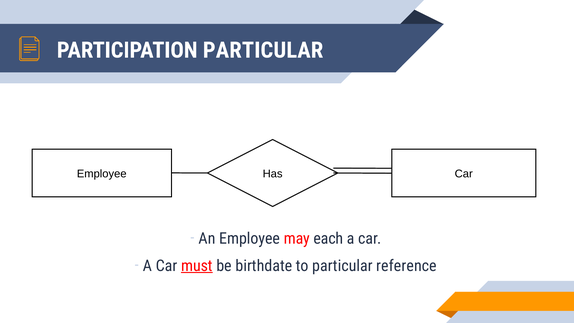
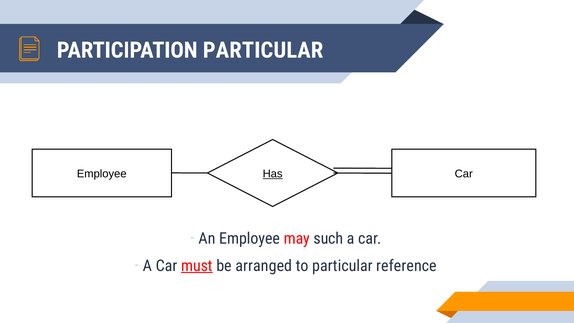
Has underline: none -> present (273, 174)
each: each -> such (328, 239)
birthdate: birthdate -> arranged (264, 266)
